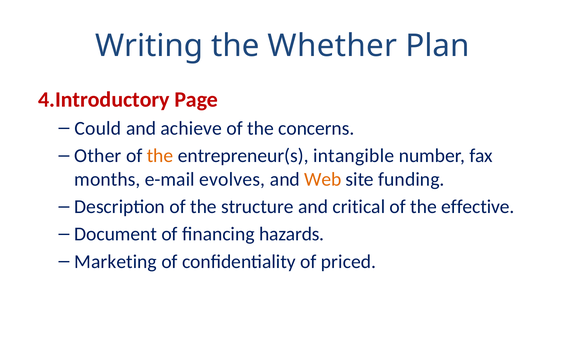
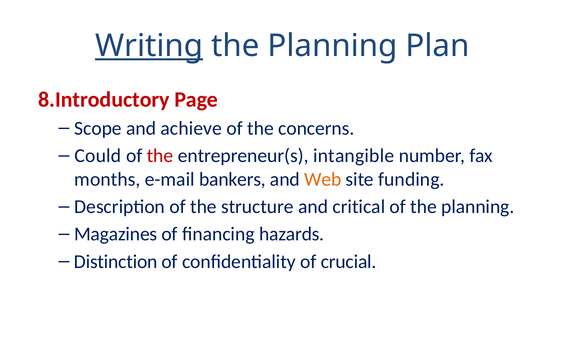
Writing underline: none -> present (149, 46)
Whether: Whether -> Planning (333, 46)
4.Introductory: 4.Introductory -> 8.Introductory (104, 100)
Could: Could -> Scope (98, 128)
Other: Other -> Could (98, 156)
the colour: orange -> red (160, 156)
evolves: evolves -> bankers (232, 179)
of the effective: effective -> planning (478, 207)
Document: Document -> Magazines (116, 234)
Marketing: Marketing -> Distinction (116, 262)
priced: priced -> crucial (349, 262)
